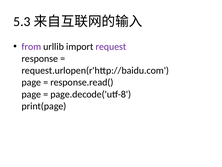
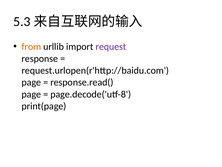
from colour: purple -> orange (31, 47)
